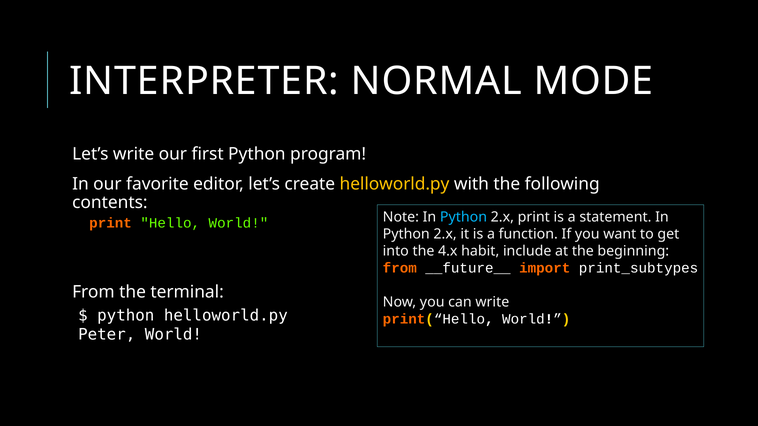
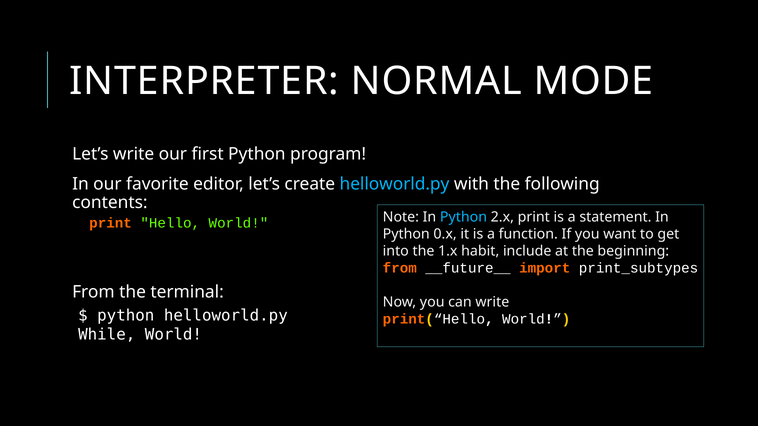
helloworld.py colour: yellow -> light blue (395, 184)
2.x: 2.x -> 0.x (445, 234)
4.x: 4.x -> 1.x (448, 251)
Peter: Peter -> While (107, 335)
